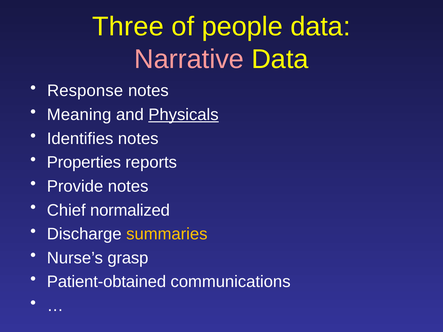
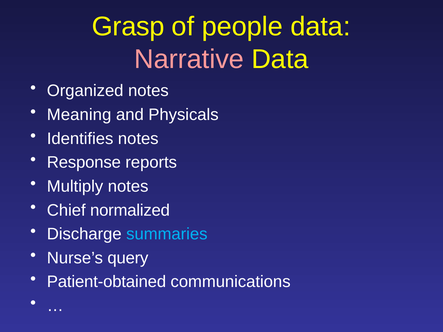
Three: Three -> Grasp (128, 27)
Response: Response -> Organized (85, 91)
Physicals underline: present -> none (183, 115)
Properties: Properties -> Response (84, 163)
Provide: Provide -> Multiply (75, 186)
summaries colour: yellow -> light blue (167, 234)
grasp: grasp -> query (128, 258)
